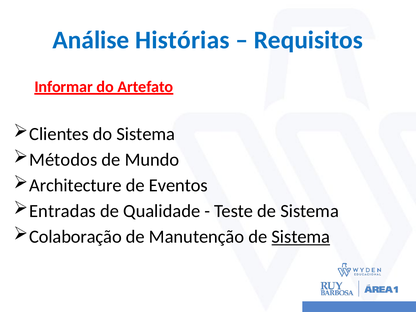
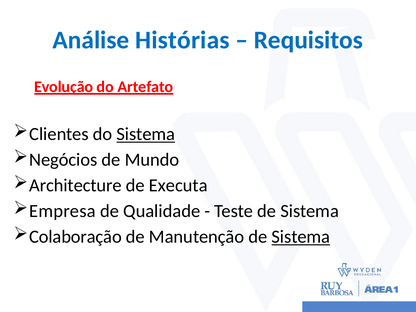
Informar: Informar -> Evolução (64, 87)
Sistema underline: none -> present (146, 134)
Métodos: Métodos -> Negócios (63, 160)
Eventos: Eventos -> Executa (178, 186)
Entradas: Entradas -> Empresa (62, 211)
